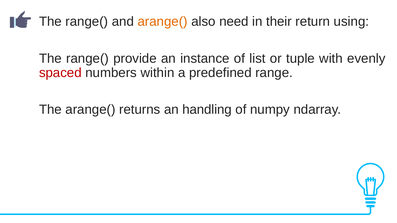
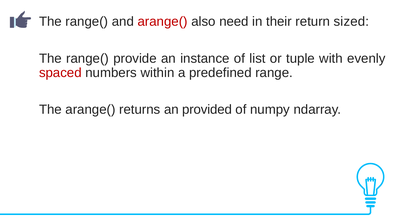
arange( colour: orange -> red (163, 22)
using: using -> sized (351, 22)
handling: handling -> provided (207, 110)
